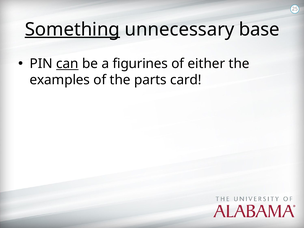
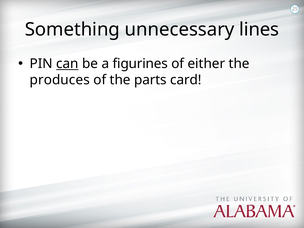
Something underline: present -> none (72, 29)
base: base -> lines (259, 29)
examples: examples -> produces (60, 80)
